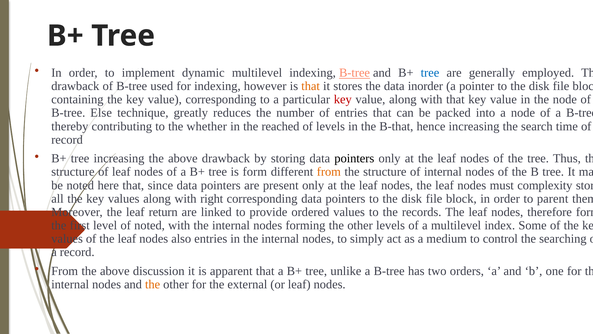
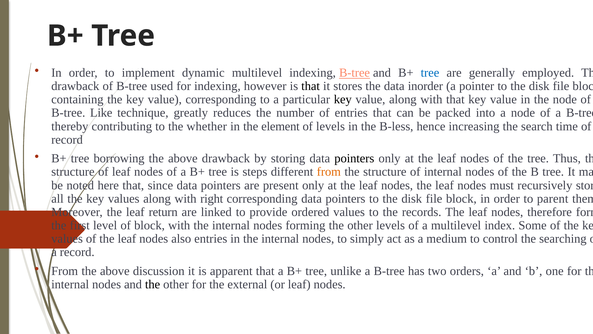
that colour: orange -> black (311, 86)
key colour: red -> black (343, 99)
Else: Else -> Like (101, 113)
reached: reached -> element (280, 126)
B-that: B-that -> B-less (396, 126)
tree increasing: increasing -> borrowing (119, 158)
is form: form -> steps (255, 172)
complexity: complexity -> recursively (545, 185)
of noted: noted -> block (149, 225)
the colour: orange -> black (153, 284)
